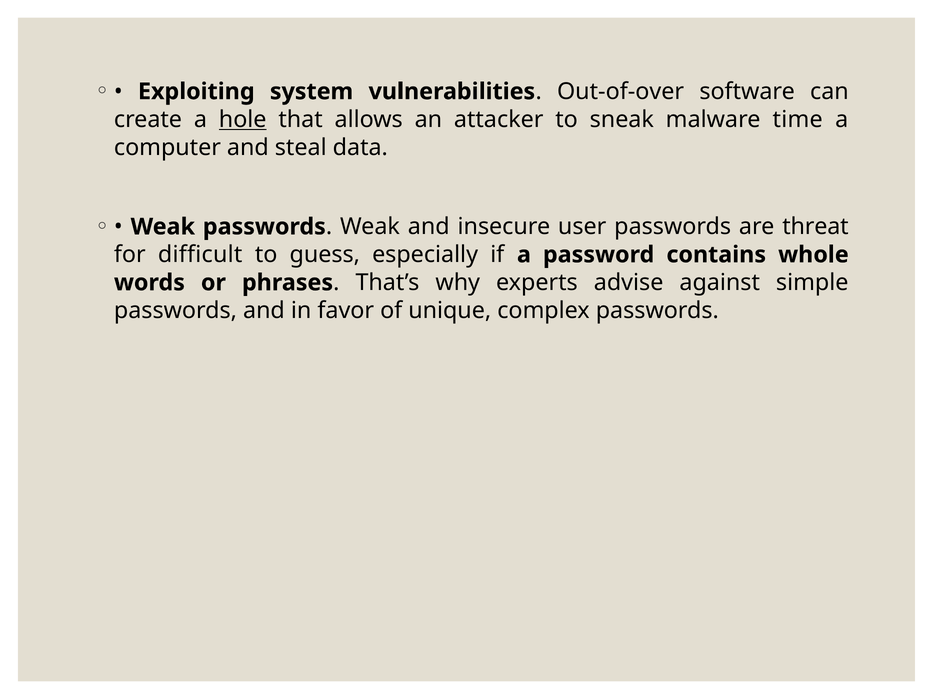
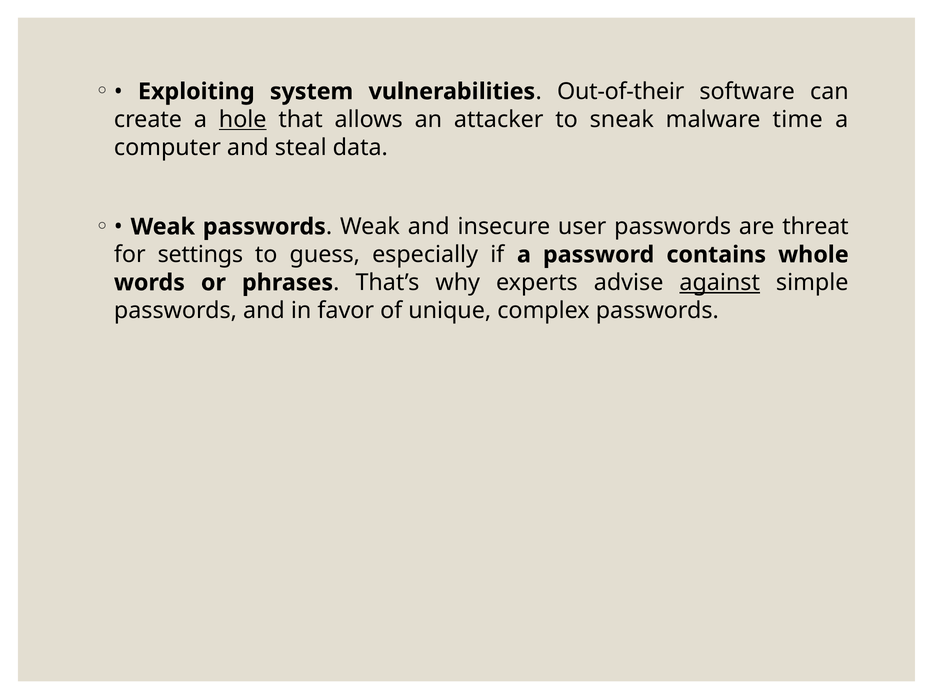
Out-of-over: Out-of-over -> Out-of-their (621, 92)
difficult: difficult -> settings (200, 255)
against underline: none -> present (720, 283)
